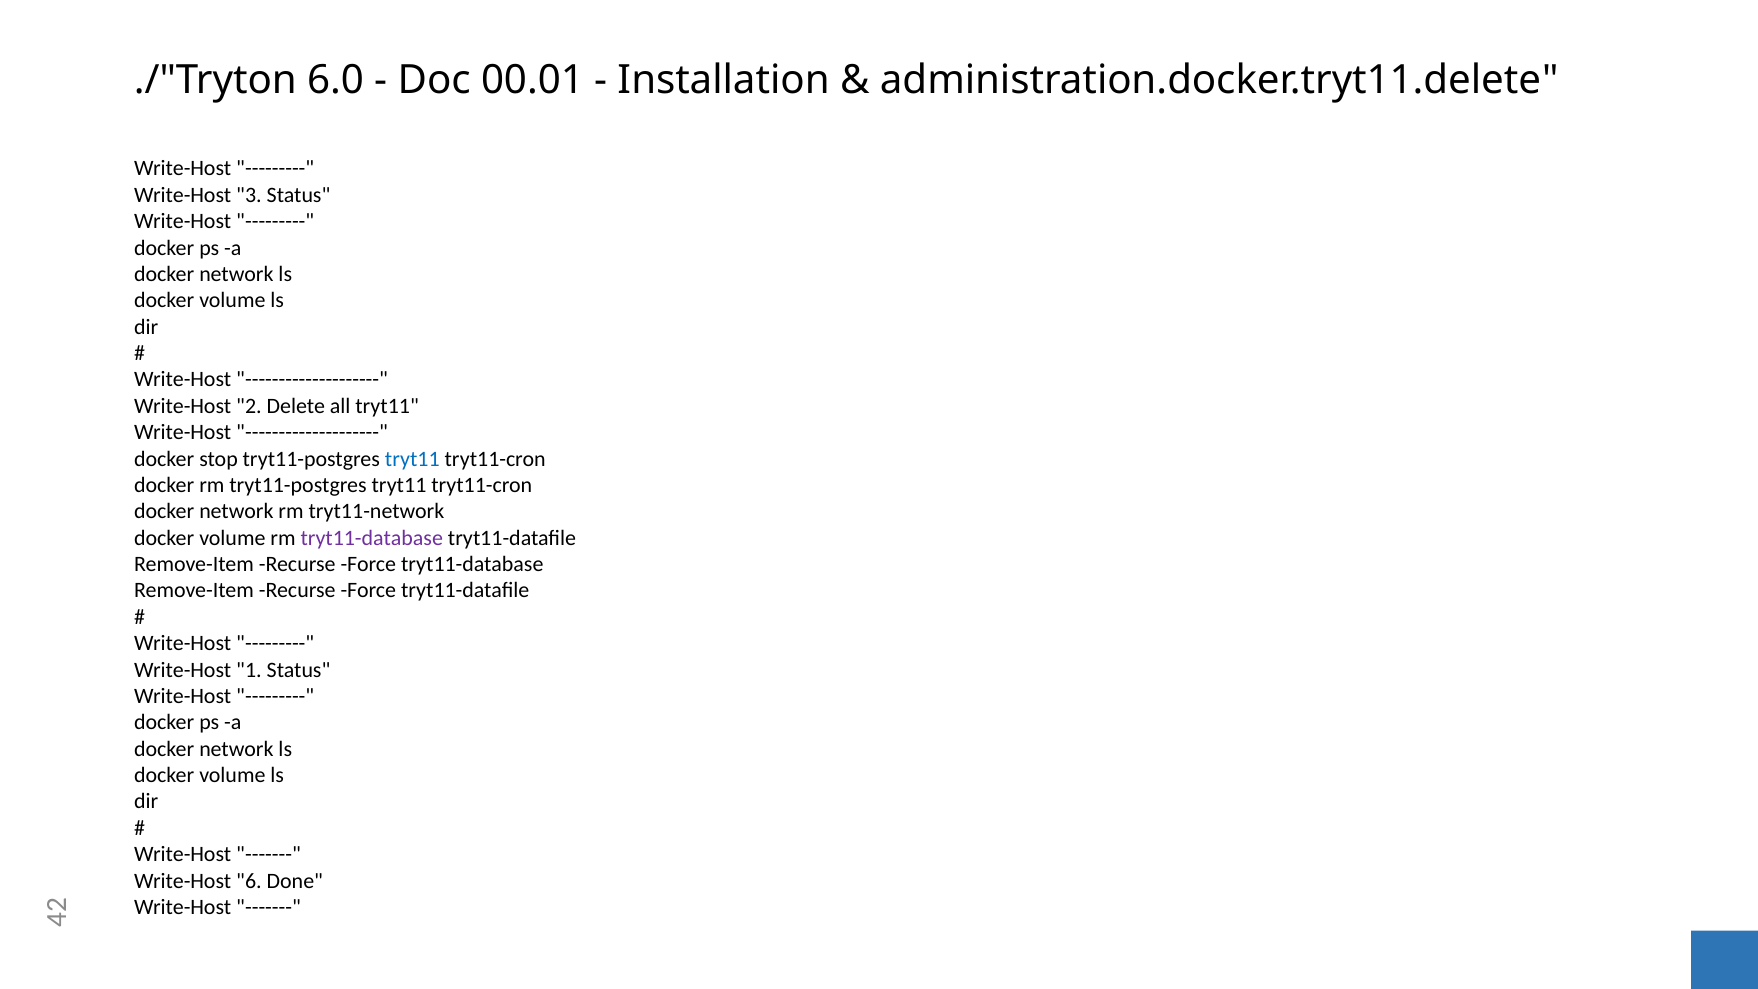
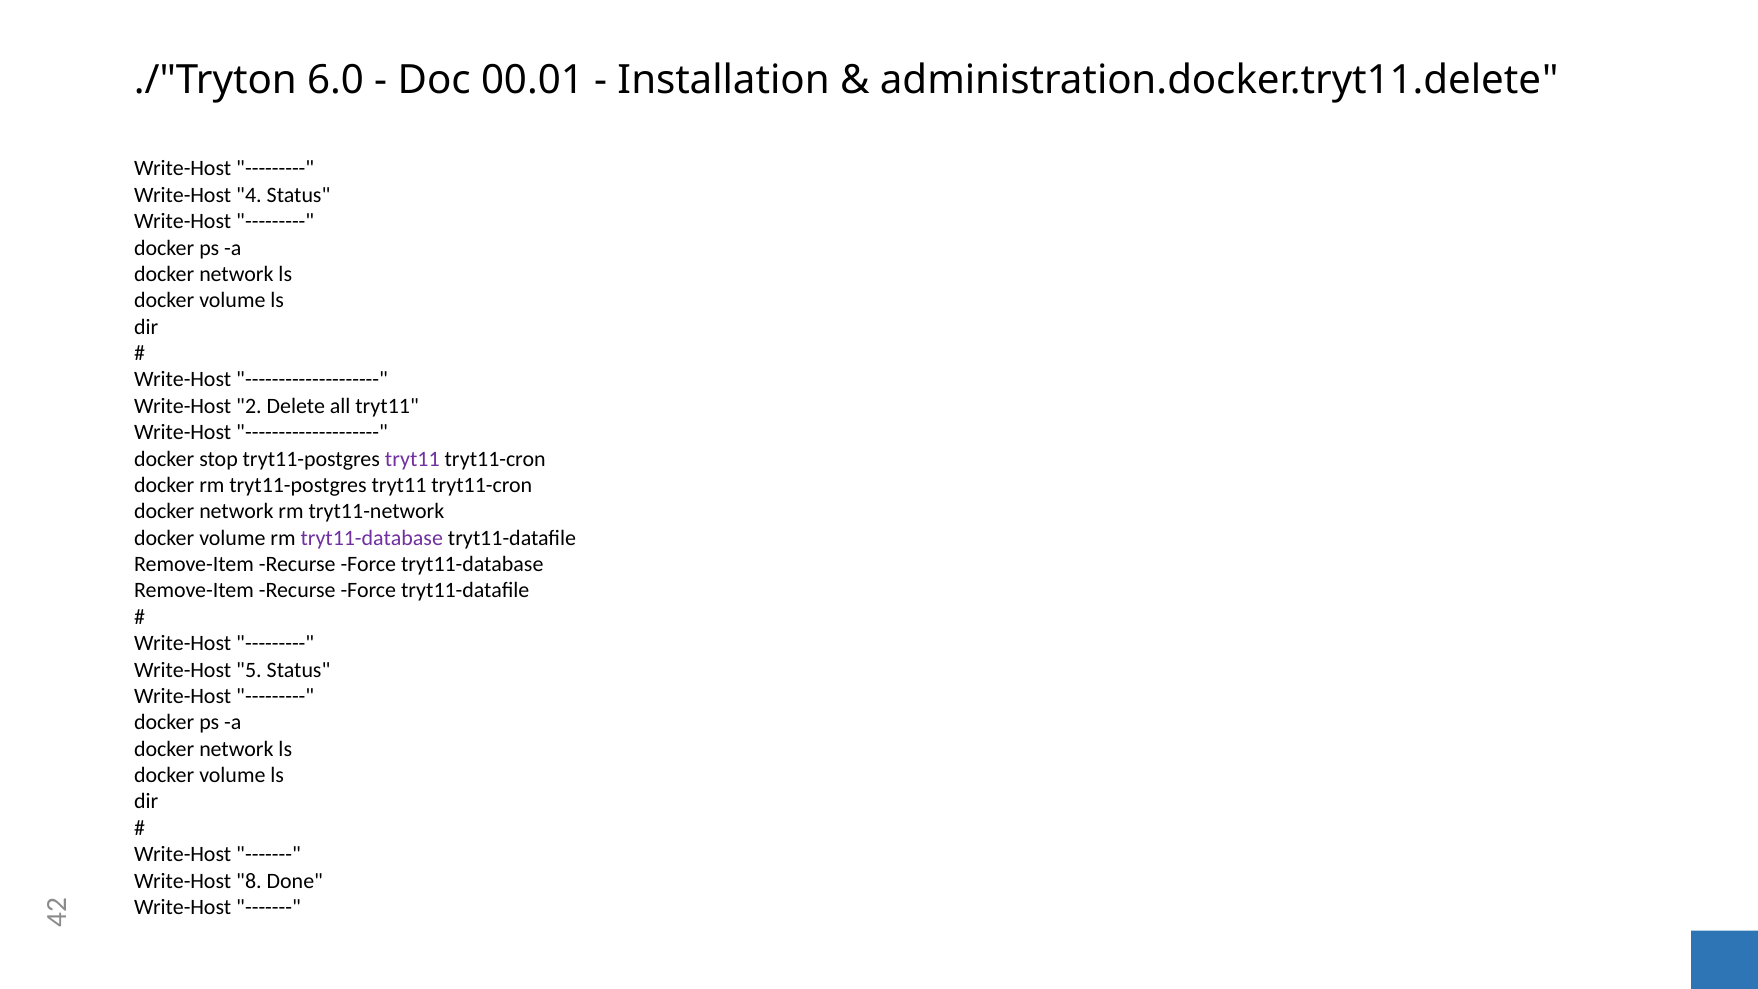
Write-Host 3: 3 -> 4 (249, 195)
tryt11 colour: blue -> purple (412, 459)
1: 1 -> 5 (249, 670)
6: 6 -> 8 (249, 881)
